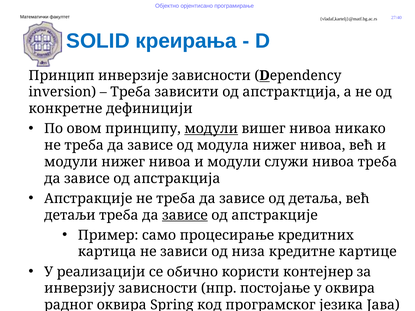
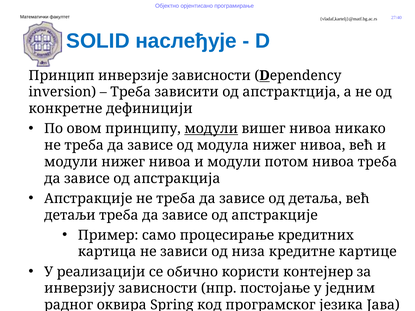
креирања: креирања -> наслеђује (186, 41)
служи: служи -> потом (286, 162)
зависе underline: present -> none (185, 215)
у оквира: оквира -> једним (350, 289)
